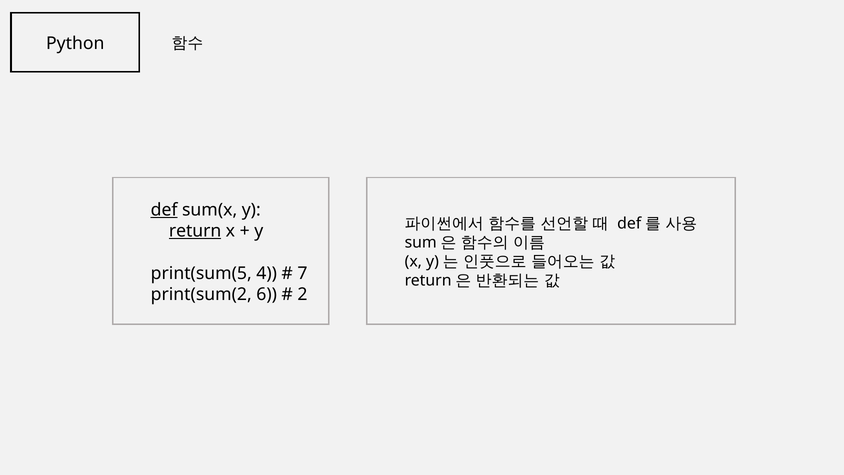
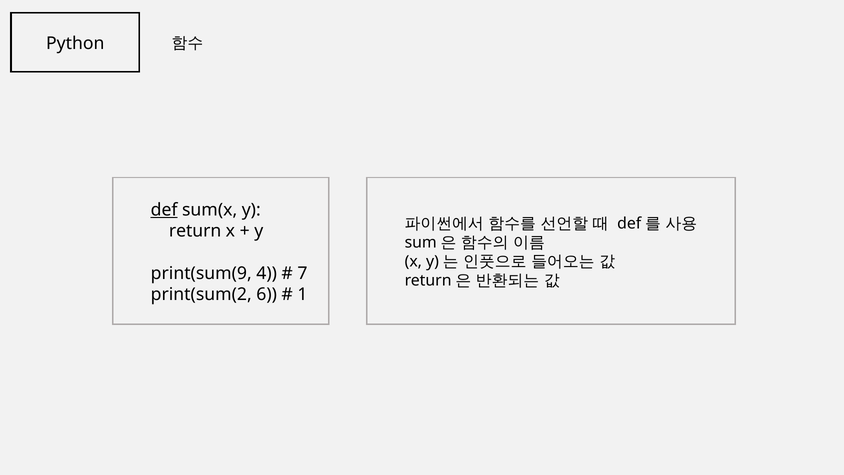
return underline: present -> none (195, 231)
print(sum(5: print(sum(5 -> print(sum(9 (201, 273)
2: 2 -> 1 (302, 294)
